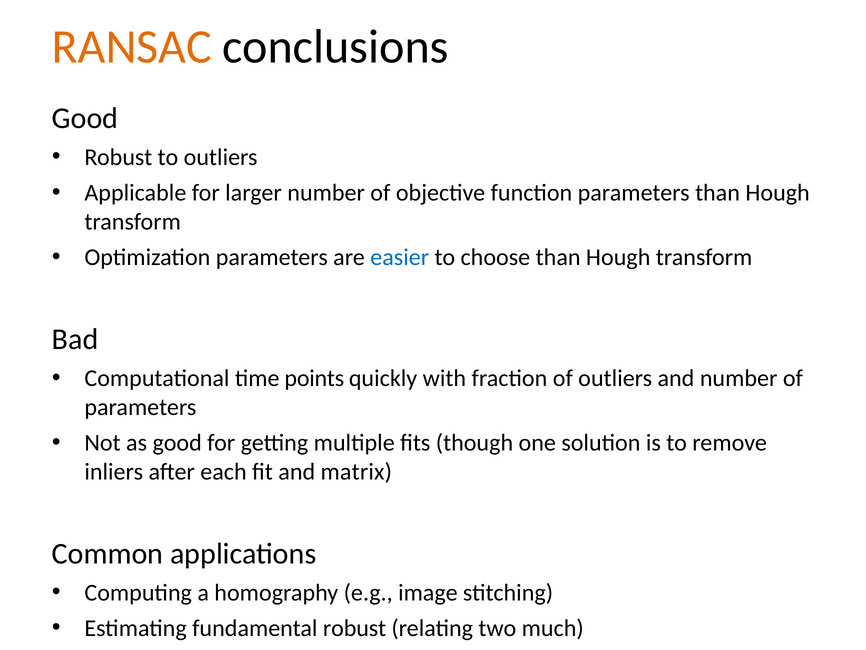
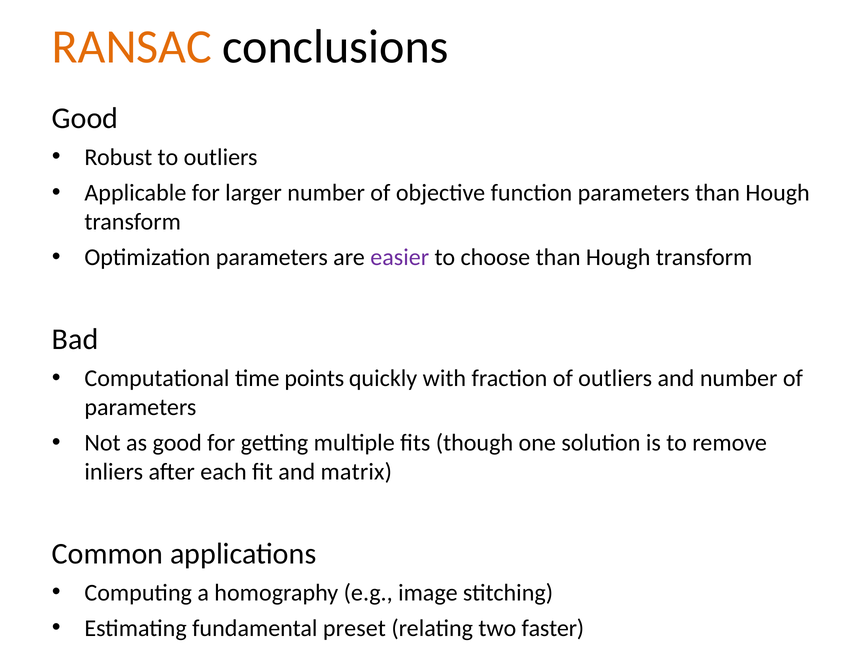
easier colour: blue -> purple (400, 257)
fundamental robust: robust -> preset (354, 628)
much: much -> faster (553, 628)
